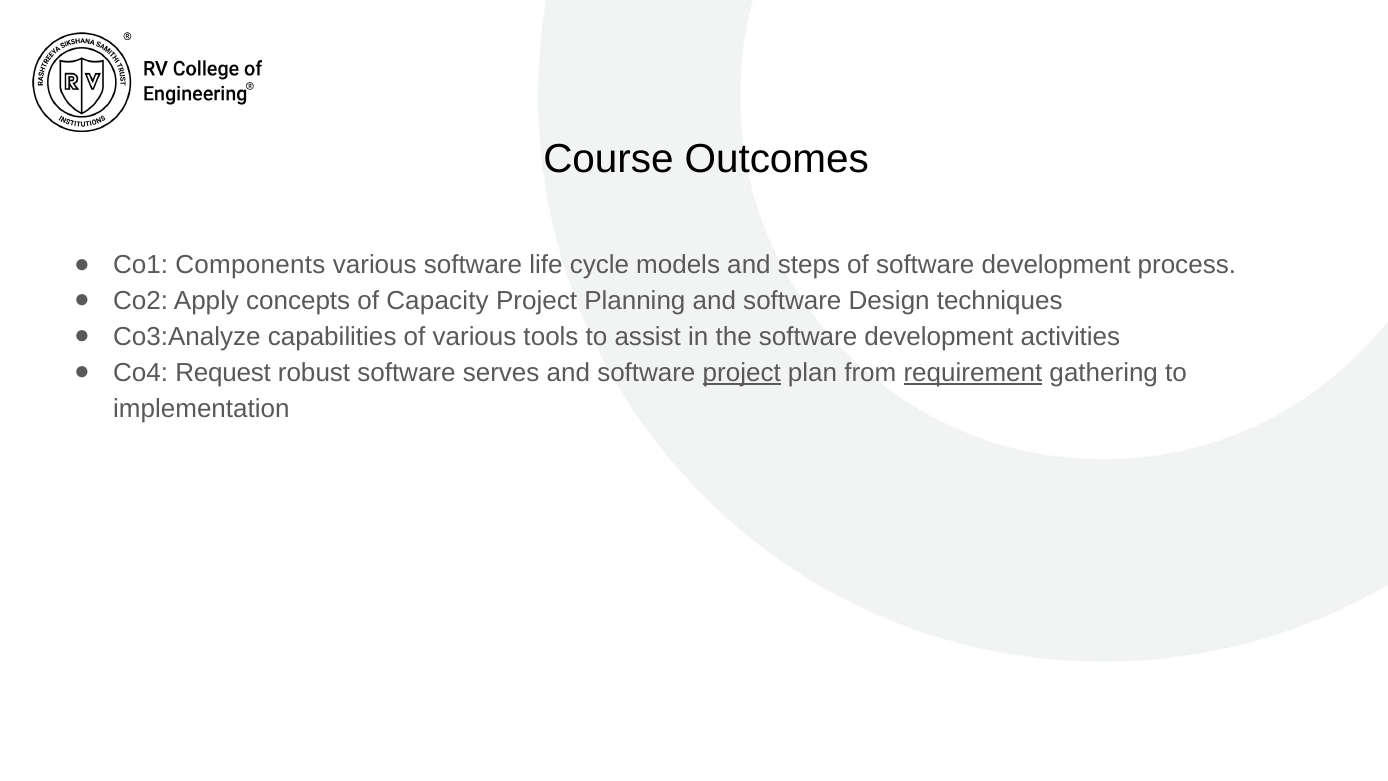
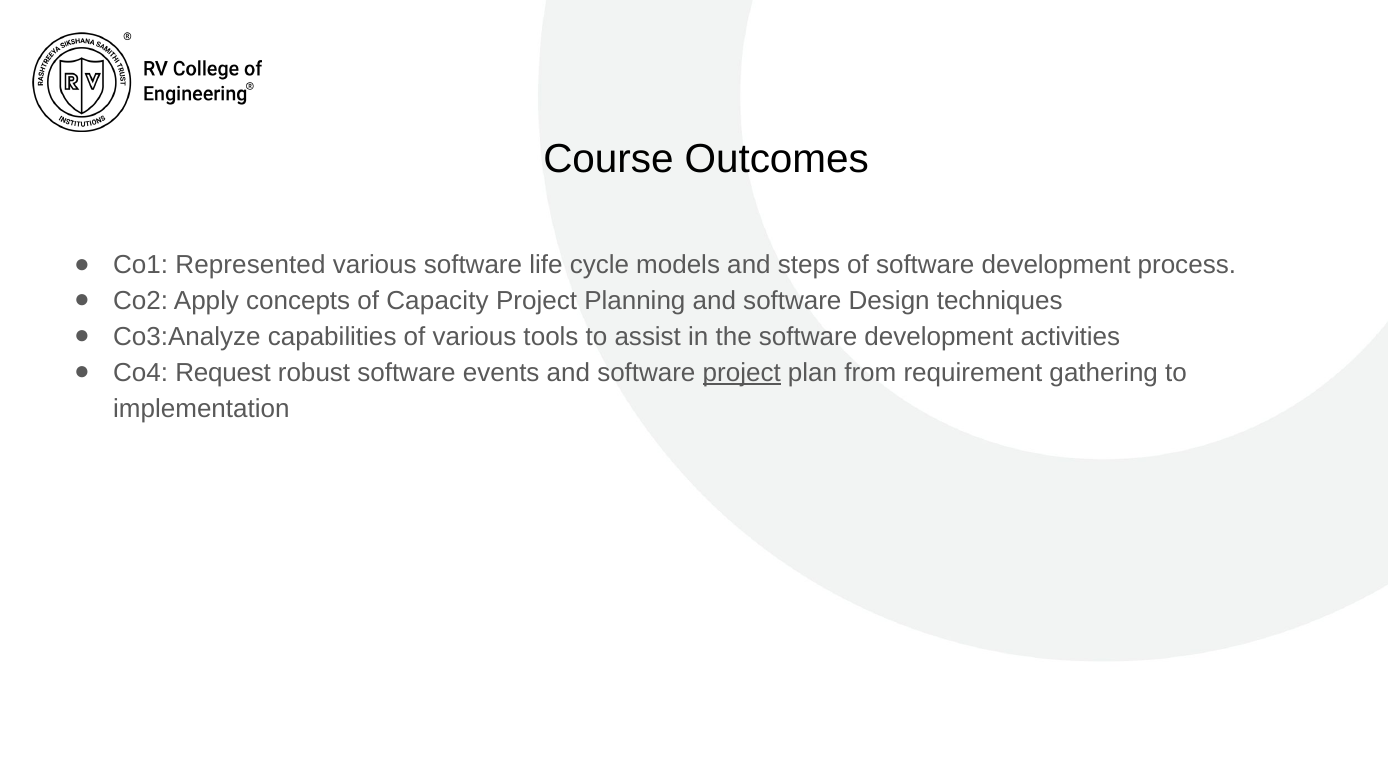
Components: Components -> Represented (250, 265)
serves: serves -> events (501, 372)
requirement underline: present -> none (973, 372)
